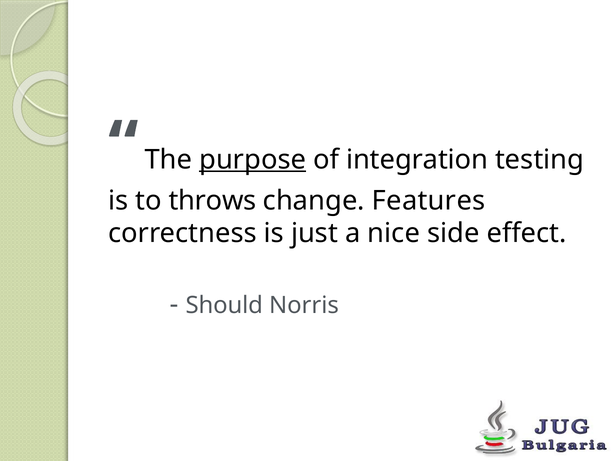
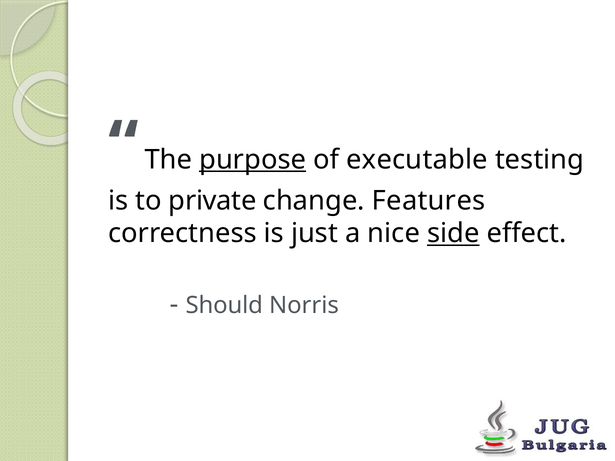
integration: integration -> executable (417, 160)
throws: throws -> private (212, 201)
side underline: none -> present (453, 234)
